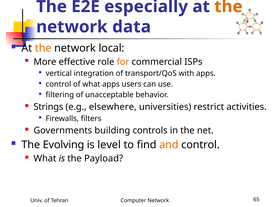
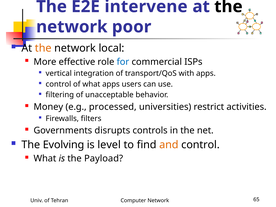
especially: especially -> intervene (146, 7)
the colour: orange -> black (228, 7)
data: data -> poor (132, 27)
for colour: orange -> blue (123, 62)
Strings: Strings -> Money (48, 107)
elsewhere: elsewhere -> processed (113, 107)
building: building -> disrupts (112, 131)
